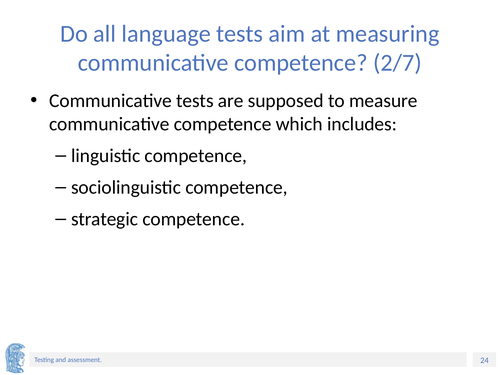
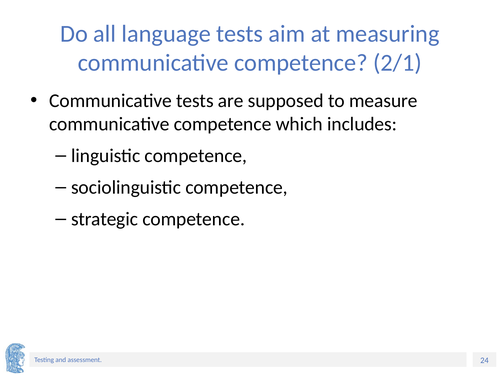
2/7: 2/7 -> 2/1 (397, 63)
